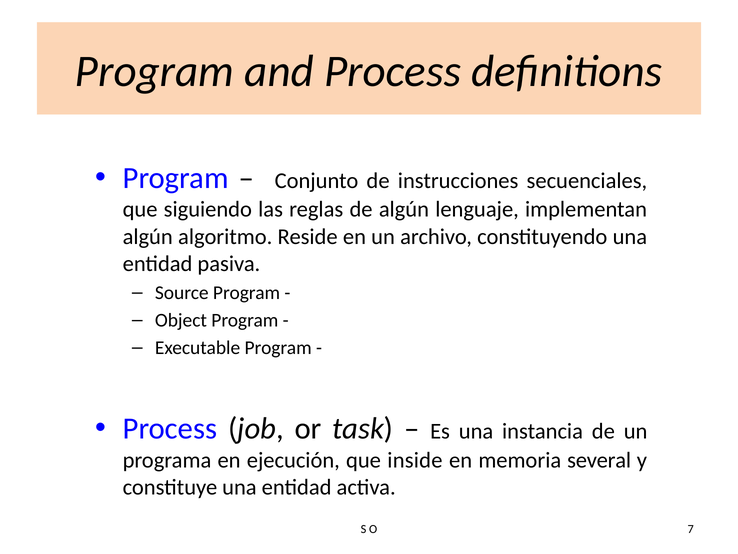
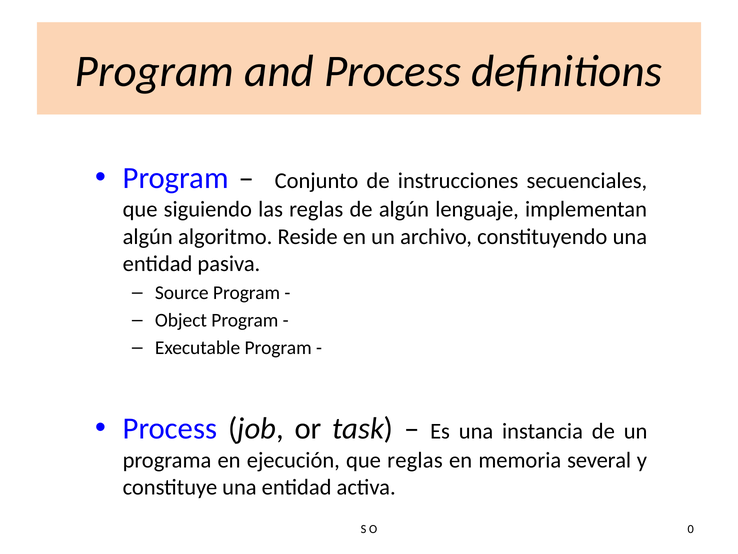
que inside: inside -> reglas (415, 460)
7: 7 -> 0 (691, 528)
